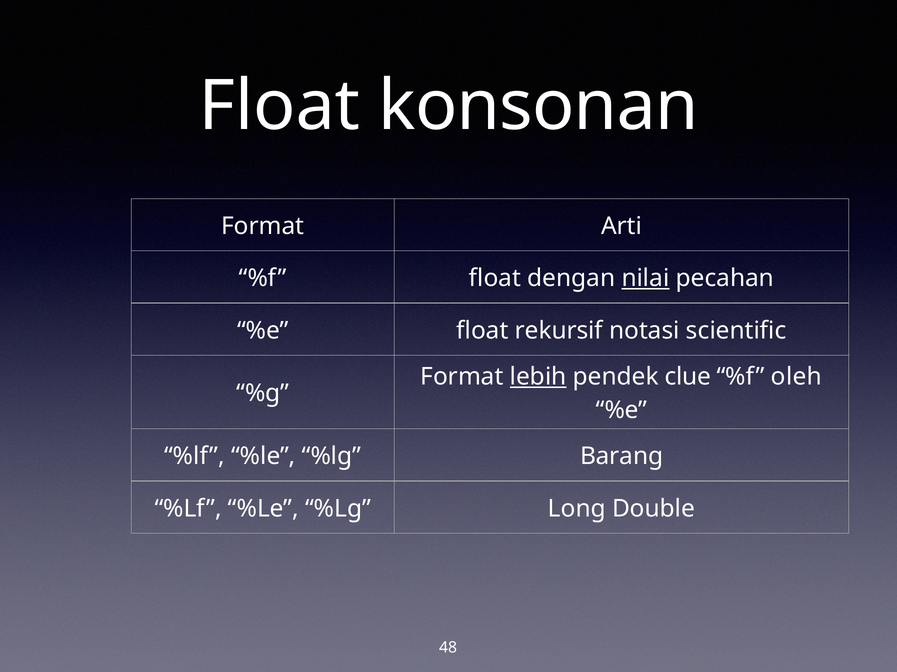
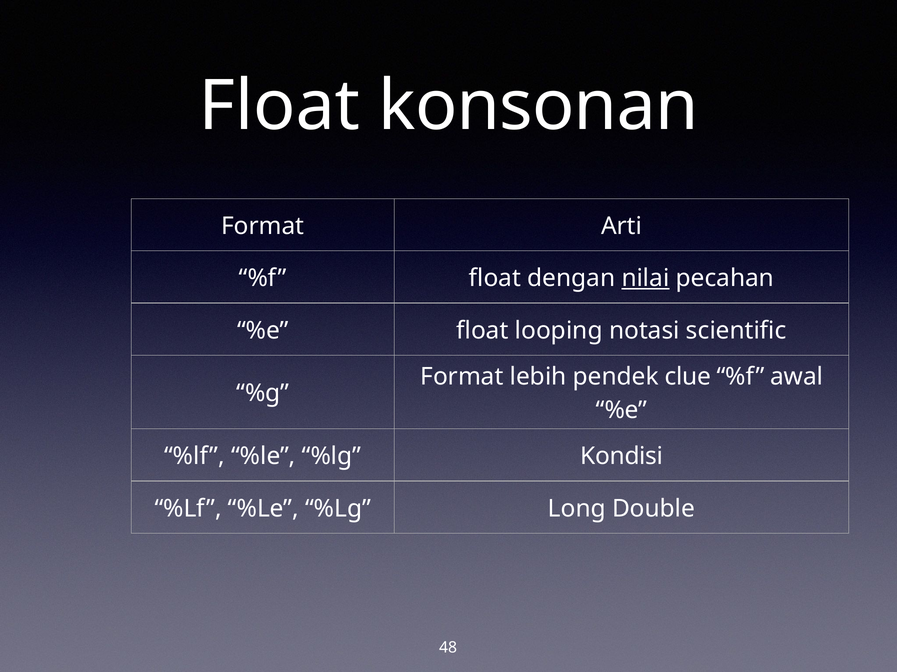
rekursif: rekursif -> looping (559, 331)
lebih underline: present -> none (538, 377)
oleh: oleh -> awal (797, 377)
Barang: Barang -> Kondisi (622, 457)
